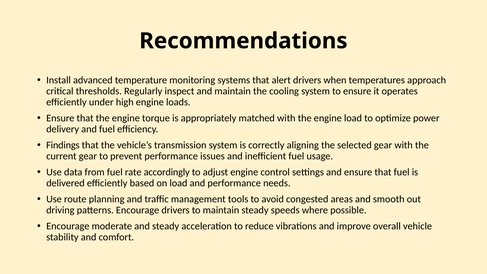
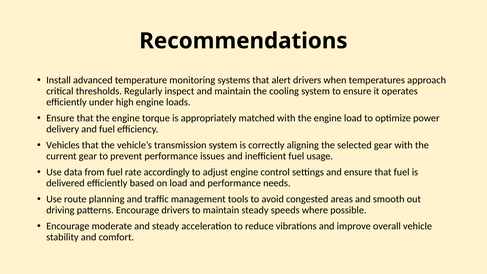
Findings: Findings -> Vehicles (63, 145)
